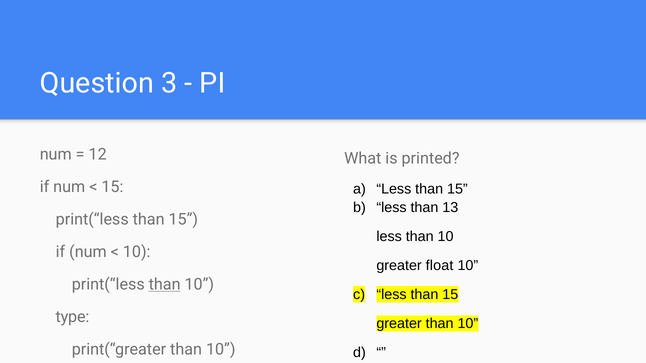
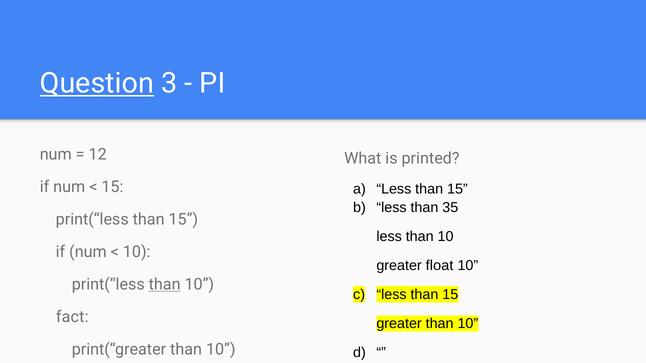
Question underline: none -> present (97, 83)
13: 13 -> 35 (450, 208)
type: type -> fact (72, 317)
